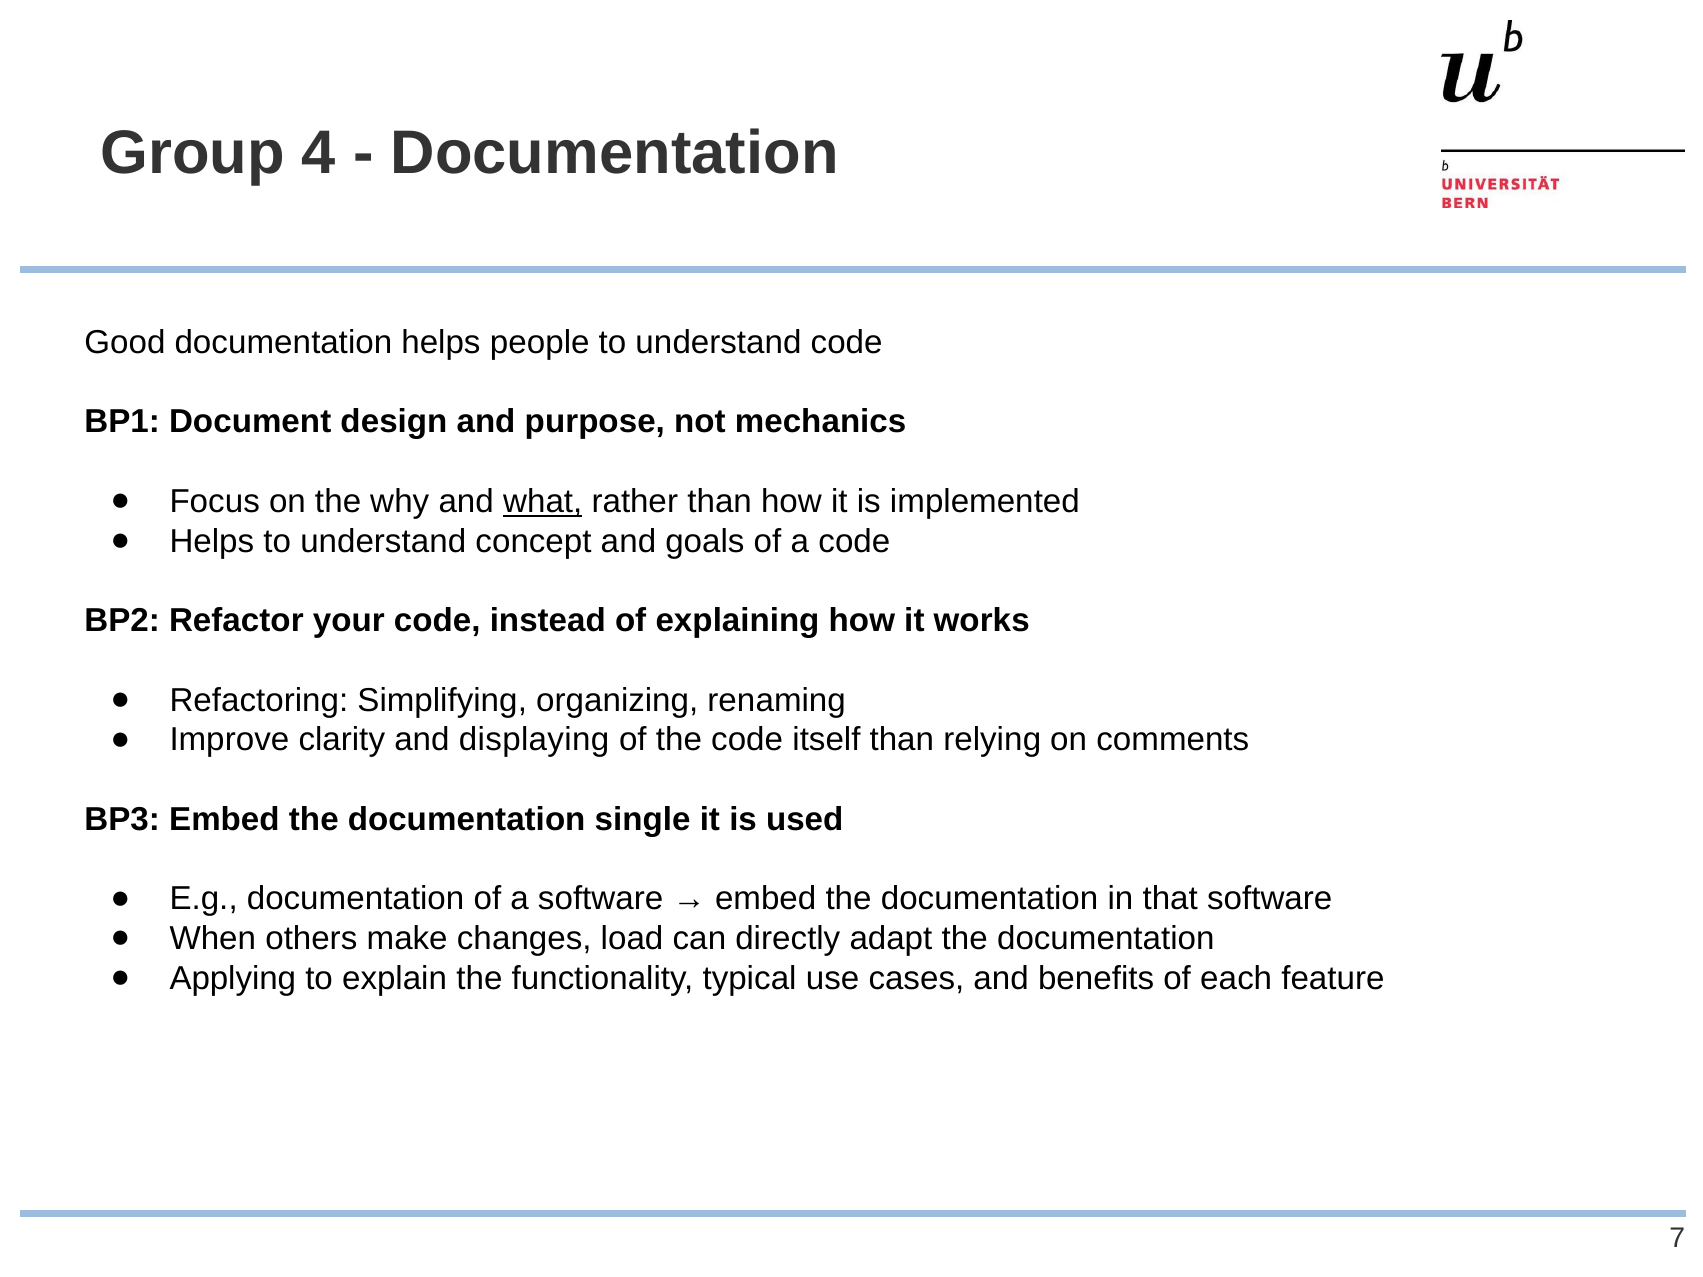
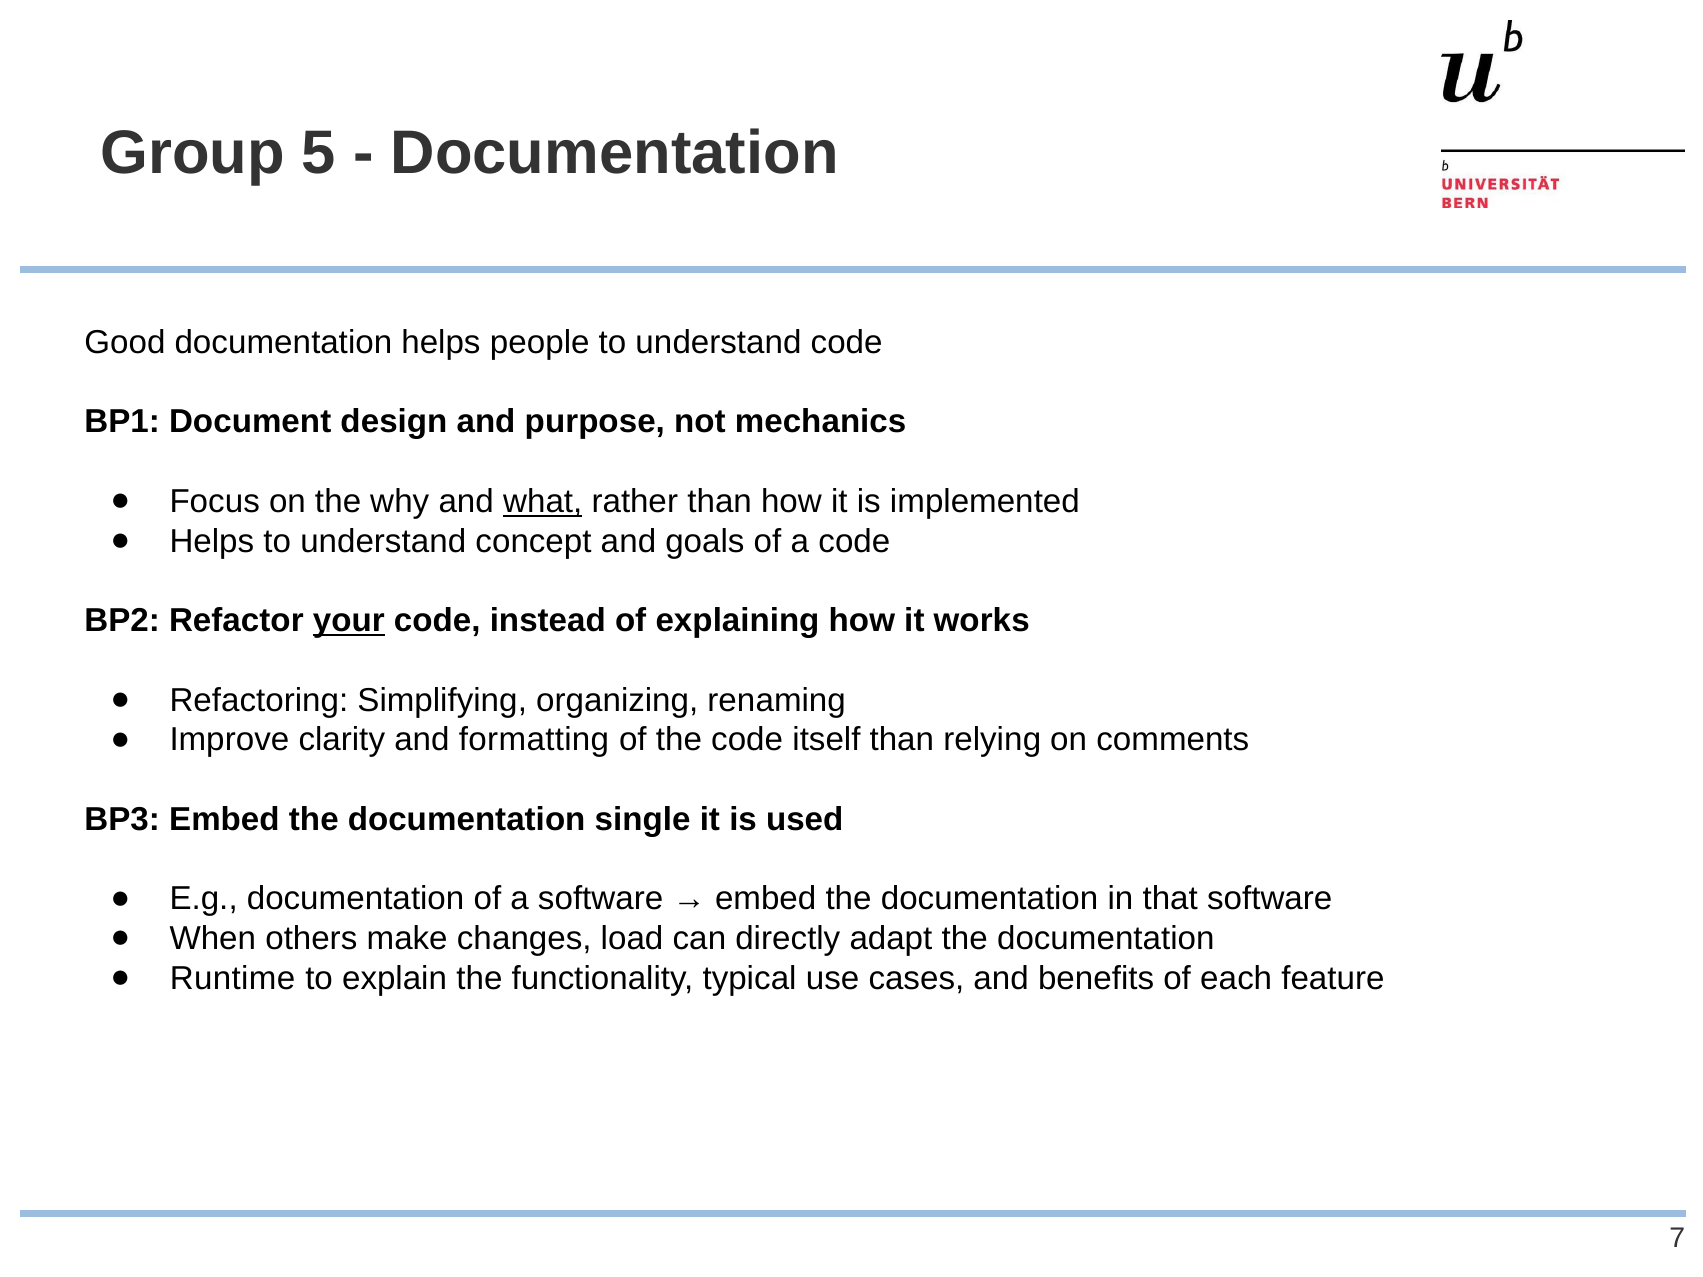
4: 4 -> 5 (319, 154)
your underline: none -> present (349, 621)
displaying: displaying -> formatting (534, 740)
Applying: Applying -> Runtime (233, 979)
